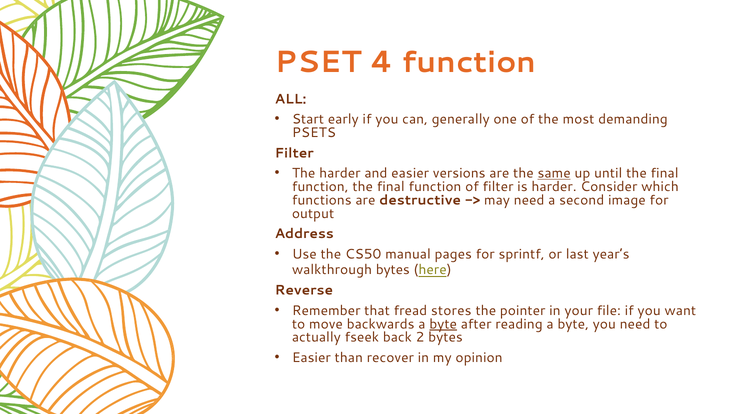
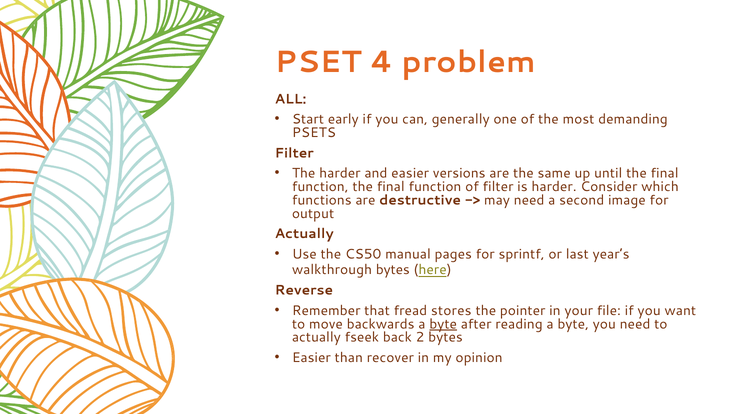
4 function: function -> problem (469, 62)
same underline: present -> none (554, 173)
Address: Address -> Actually (304, 234)
